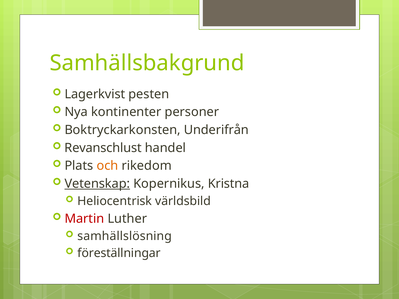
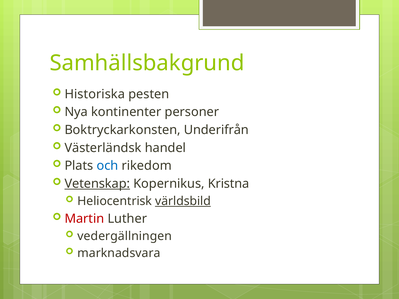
Lagerkvist: Lagerkvist -> Historiska (95, 94)
Revanschlust: Revanschlust -> Västerländsk (103, 148)
och colour: orange -> blue (107, 166)
världsbild underline: none -> present (183, 201)
samhällslösning: samhällslösning -> vedergällningen (125, 236)
föreställningar: föreställningar -> marknadsvara (119, 253)
